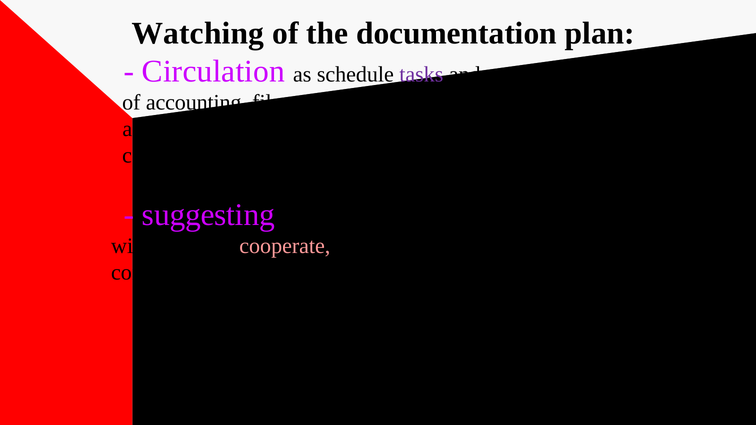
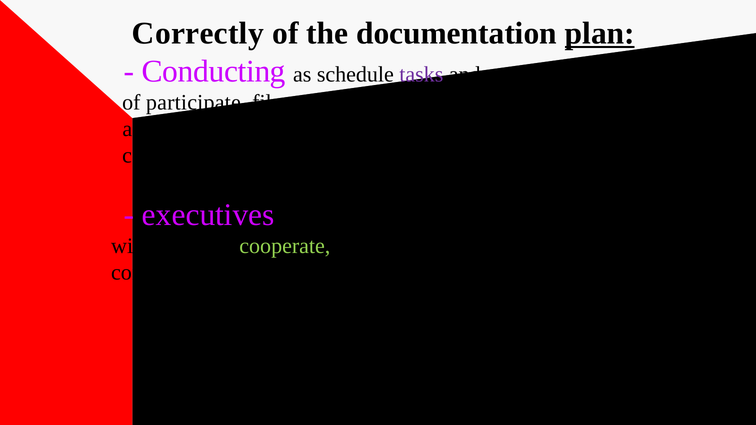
Watching: Watching -> Correctly (198, 33)
plan underline: none -> present (600, 33)
Circulation: Circulation -> Conducting (214, 71)
accounting: accounting -> participate (196, 103)
suggesting: suggesting -> executives (208, 215)
cooperate colour: pink -> light green (285, 246)
